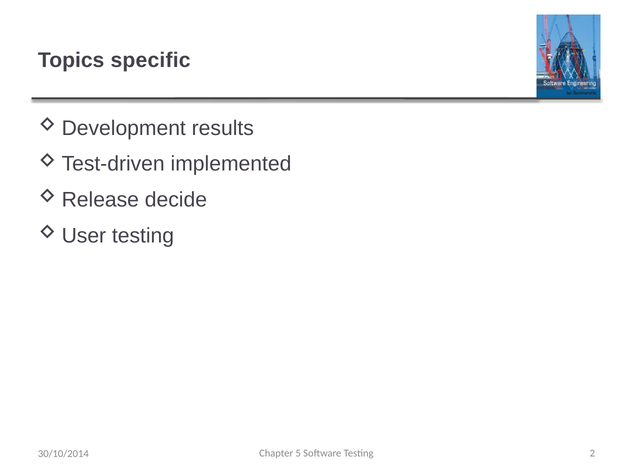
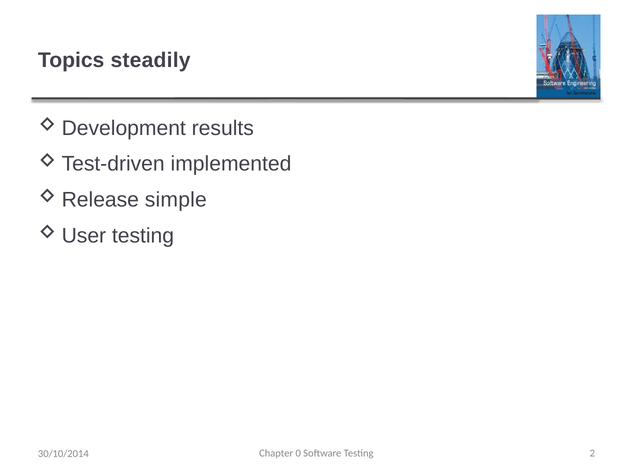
specific: specific -> steadily (151, 60)
decide: decide -> simple (176, 200)
5: 5 -> 0 (298, 453)
